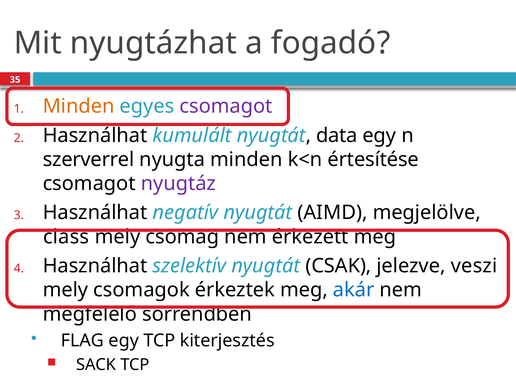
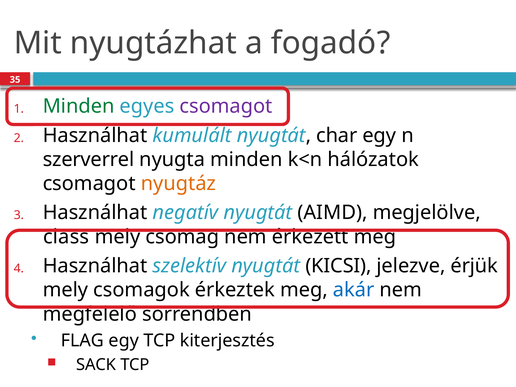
Minden colour: orange -> green (79, 106)
data: data -> char (337, 135)
értesítése: értesítése -> hálózatok (373, 159)
nyugtáz colour: purple -> orange (178, 184)
CSAK: CSAK -> KICSI (338, 266)
veszi: veszi -> érjük (474, 266)
